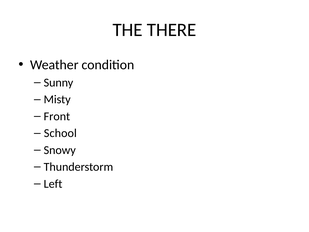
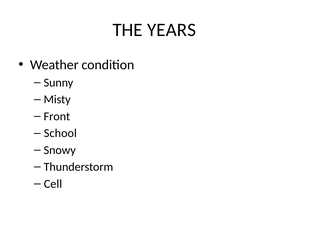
THERE: THERE -> YEARS (172, 30)
Left: Left -> Cell (53, 184)
